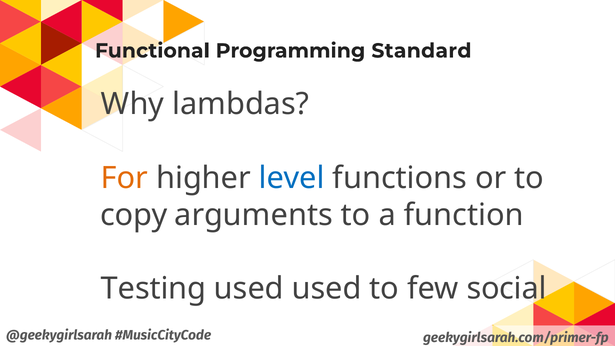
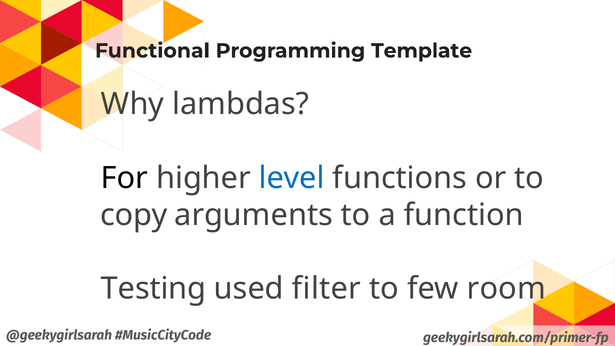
Standard: Standard -> Template (422, 51)
For colour: orange -> black (125, 178)
used used: used -> filter (326, 289)
social: social -> room (506, 289)
